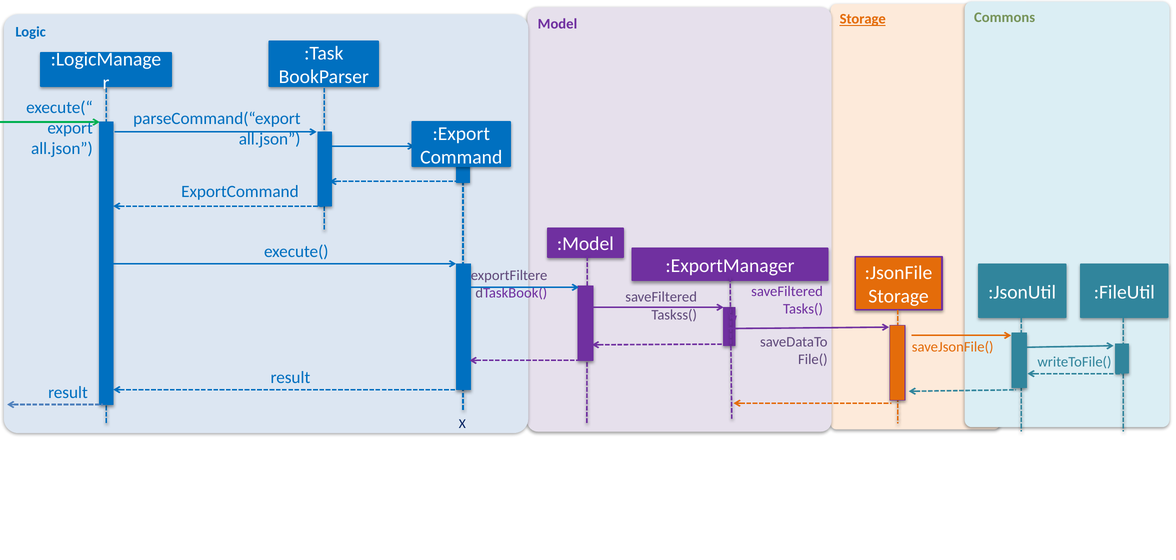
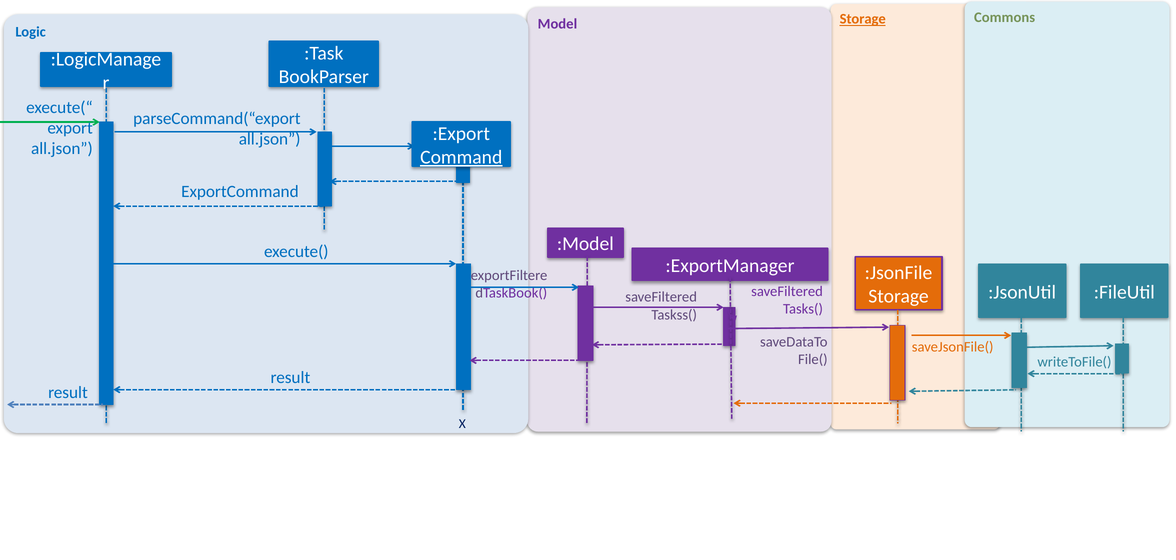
Command underline: none -> present (461, 157)
